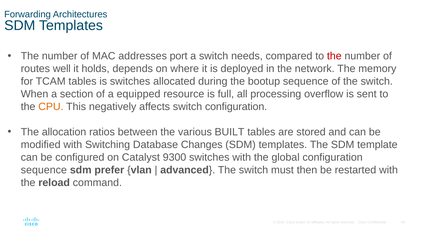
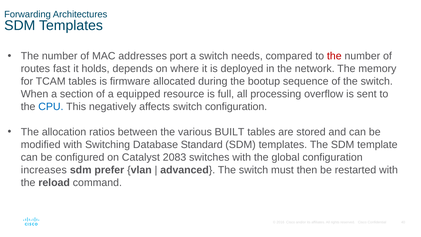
well: well -> fast (62, 69)
is switches: switches -> firmware (130, 81)
CPU colour: orange -> blue (51, 107)
Changes: Changes -> Standard (202, 145)
9300: 9300 -> 2083 (175, 157)
sequence: sequence -> increases (44, 170)
